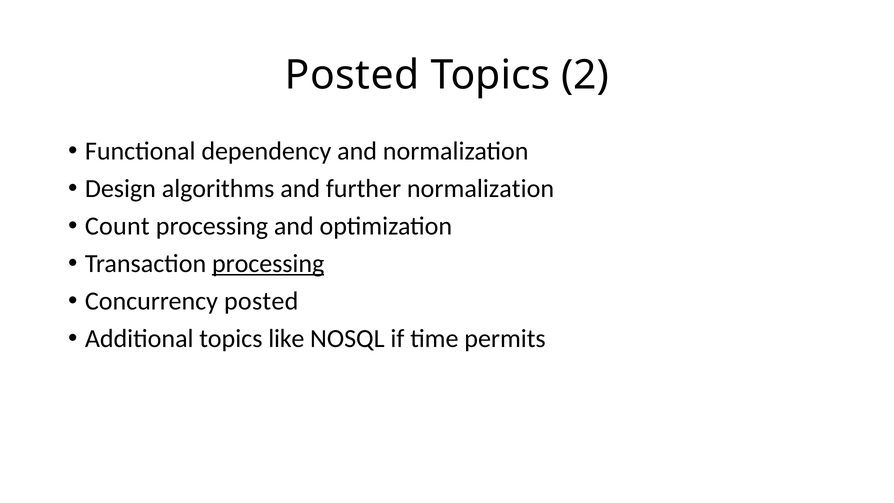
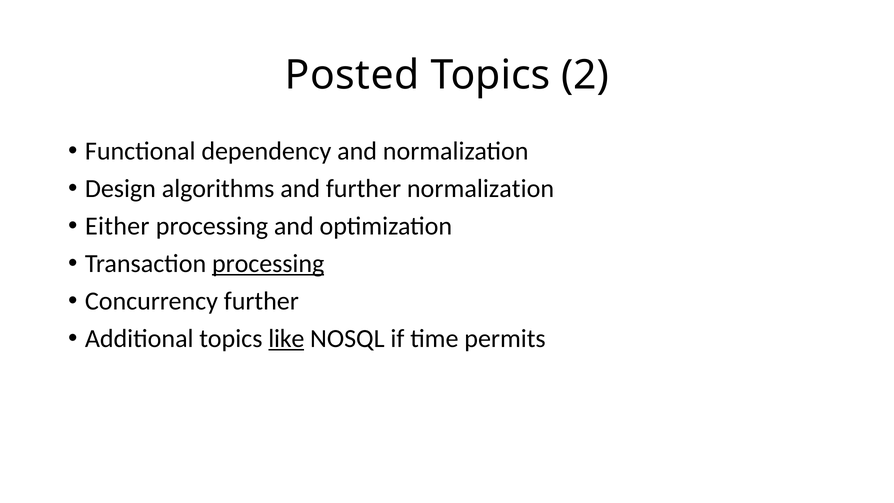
Count: Count -> Either (117, 226)
Concurrency posted: posted -> further (261, 301)
like underline: none -> present (286, 339)
